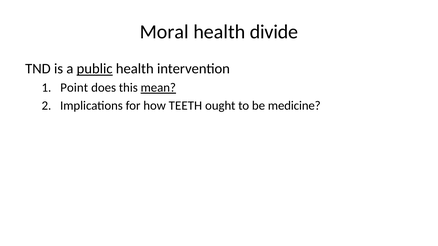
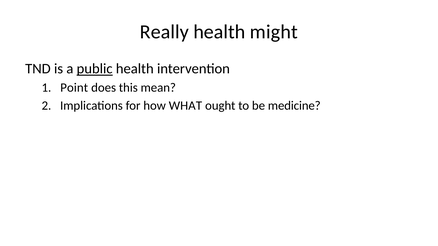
Moral: Moral -> Really (164, 32)
divide: divide -> might (274, 32)
mean underline: present -> none (158, 88)
TEETH: TEETH -> WHAT (185, 106)
